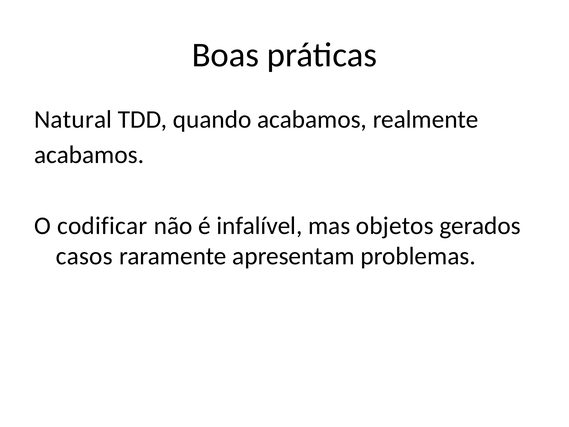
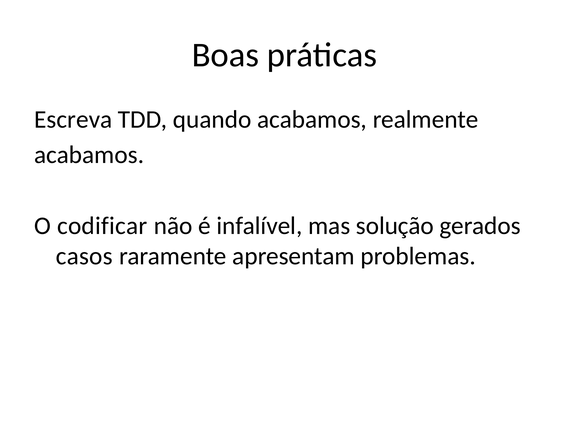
Natural: Natural -> Escreva (73, 119)
objetos: objetos -> solução (395, 226)
